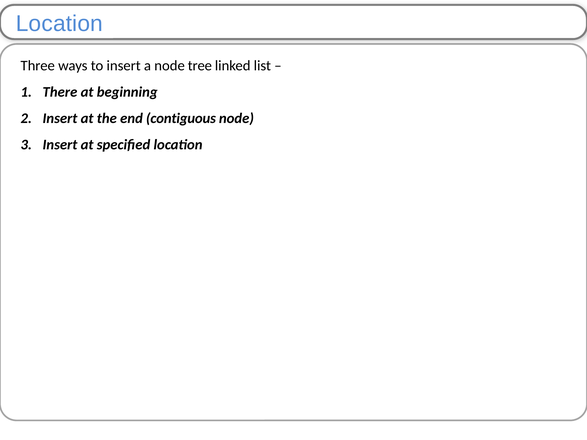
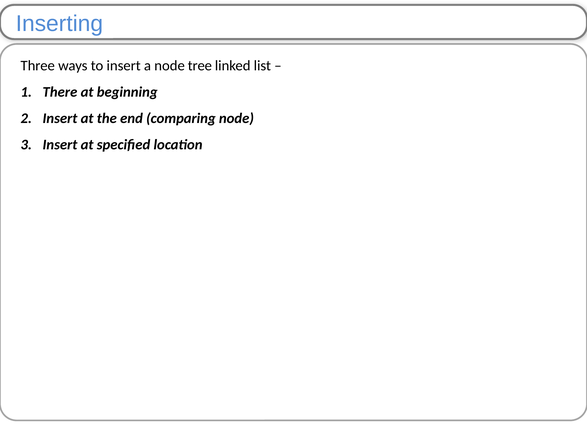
Location: Location -> Inserting (59, 24)
contiguous: contiguous -> comparing (181, 118)
